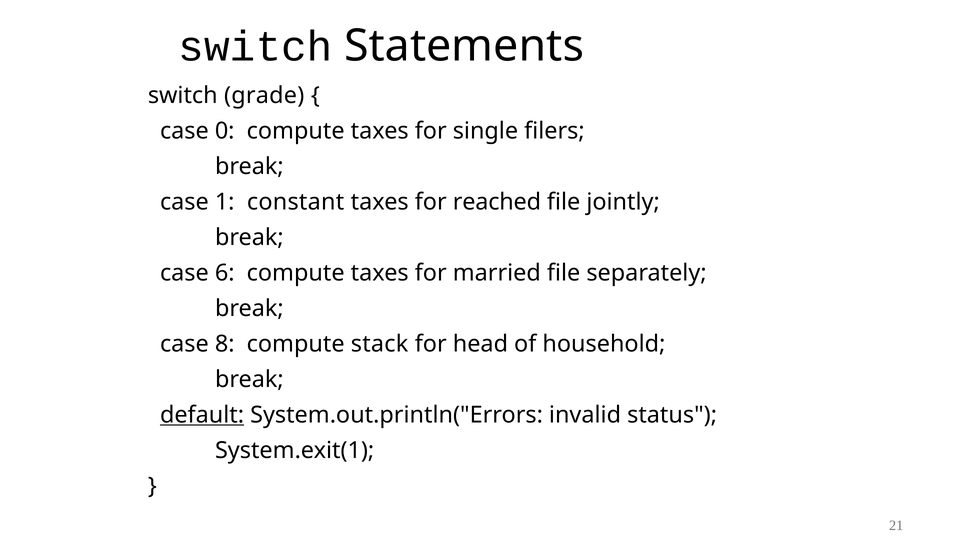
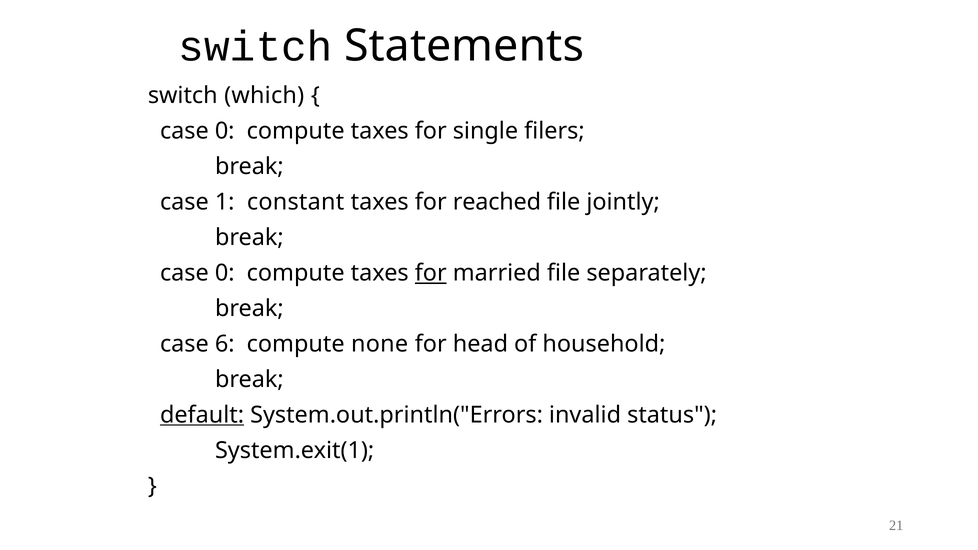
grade: grade -> which (264, 96)
6: 6 -> 0 (225, 273)
for underline: none -> present (431, 273)
8: 8 -> 6 (225, 344)
stack: stack -> none (380, 344)
